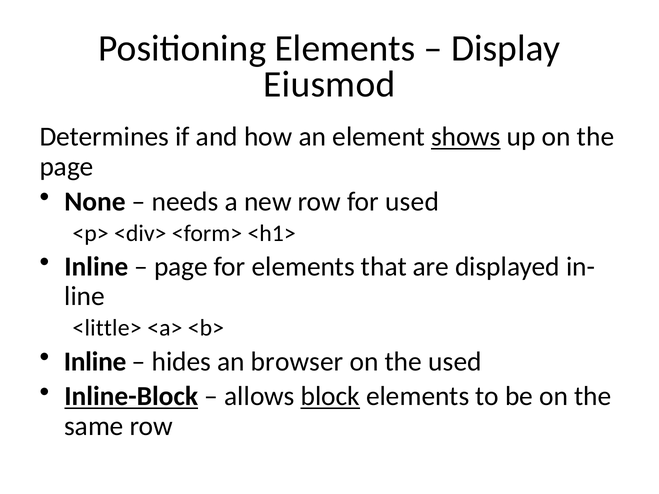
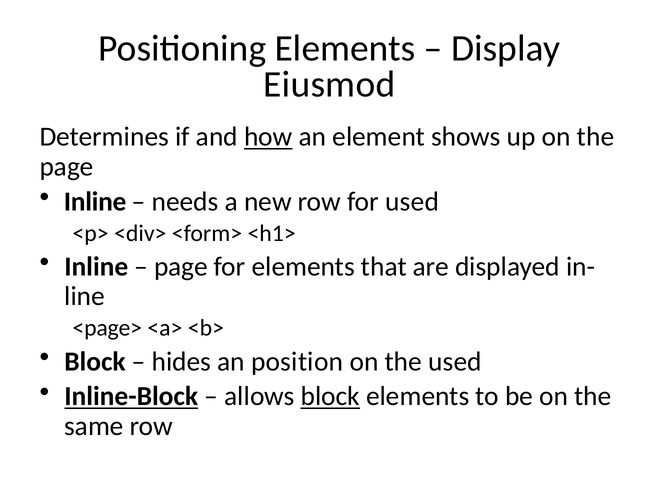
how underline: none -> present (268, 137)
shows underline: present -> none (466, 137)
None: None -> Inline (95, 202)
<little>: <little> -> <page> (107, 328)
Inline: Inline -> Block (95, 362)
browser: browser -> position (297, 362)
